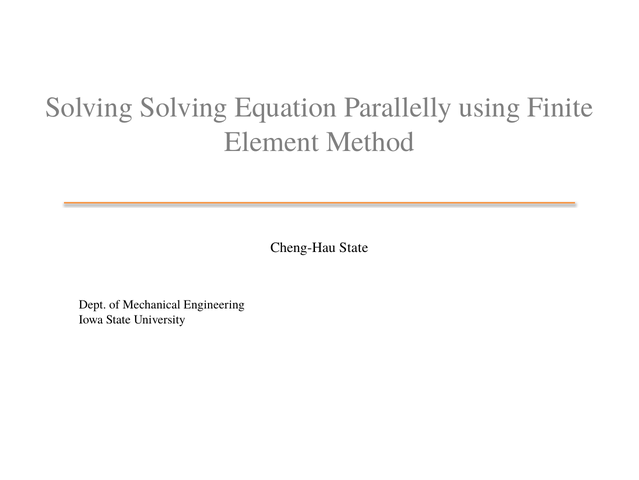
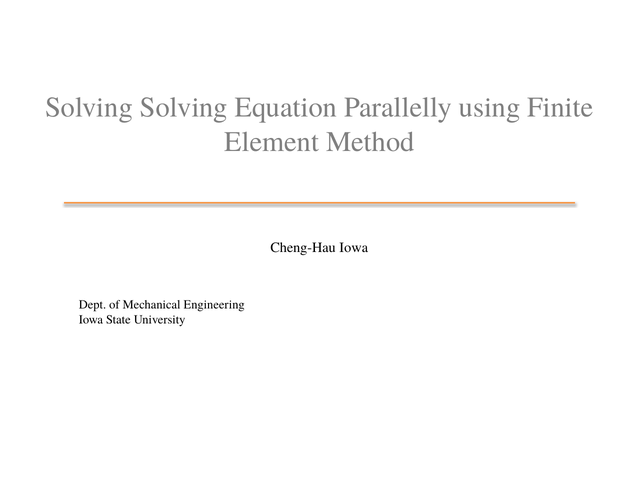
Cheng-Hau State: State -> Iowa (354, 247)
